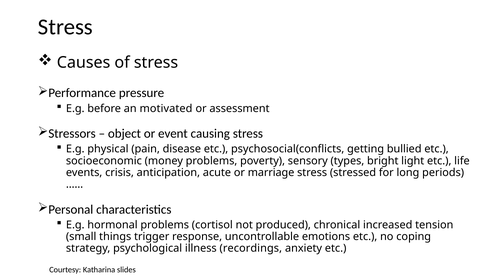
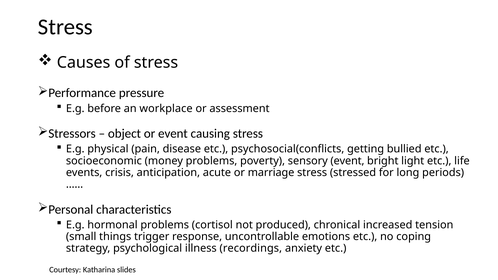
motivated: motivated -> workplace (166, 108)
sensory types: types -> event (347, 161)
